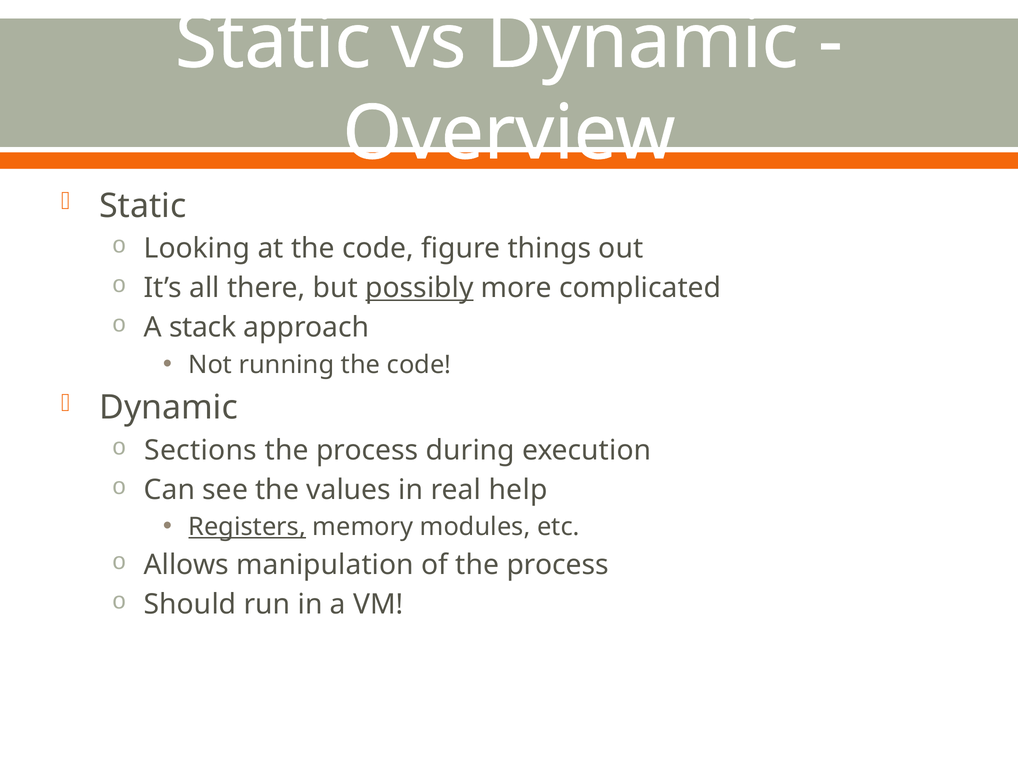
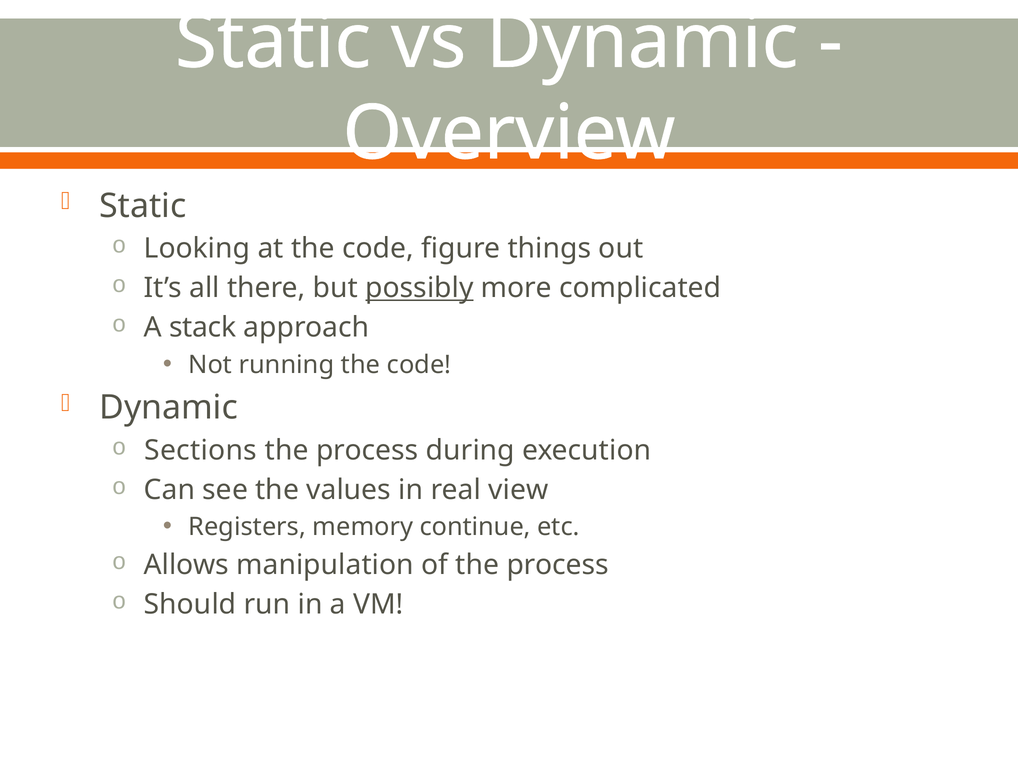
help: help -> view (518, 490)
Registers underline: present -> none (247, 527)
modules: modules -> continue (475, 527)
